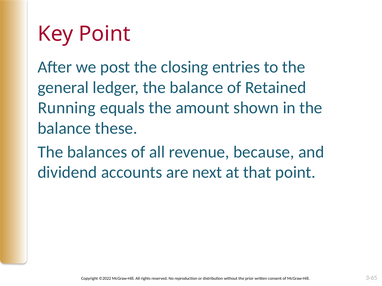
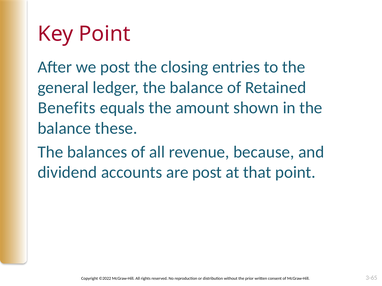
Running: Running -> Benefits (67, 108)
are next: next -> post (207, 173)
